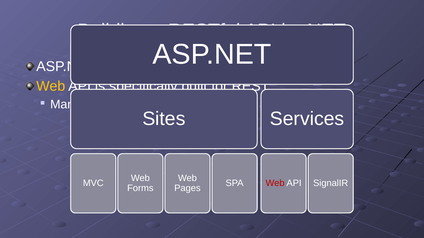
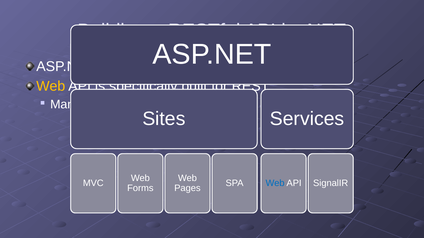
Web colour: red -> blue (275, 184)
